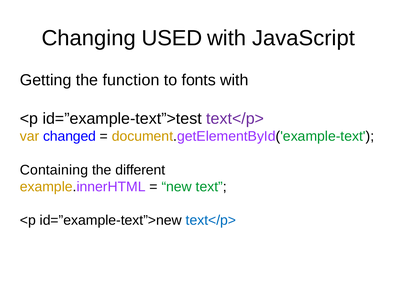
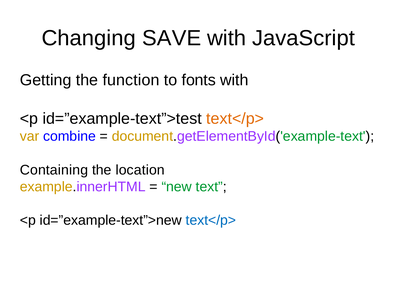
USED: USED -> SAVE (172, 38)
text</p> colour: purple -> orange (235, 119)
changed: changed -> combine (69, 137)
different: different -> location (140, 170)
